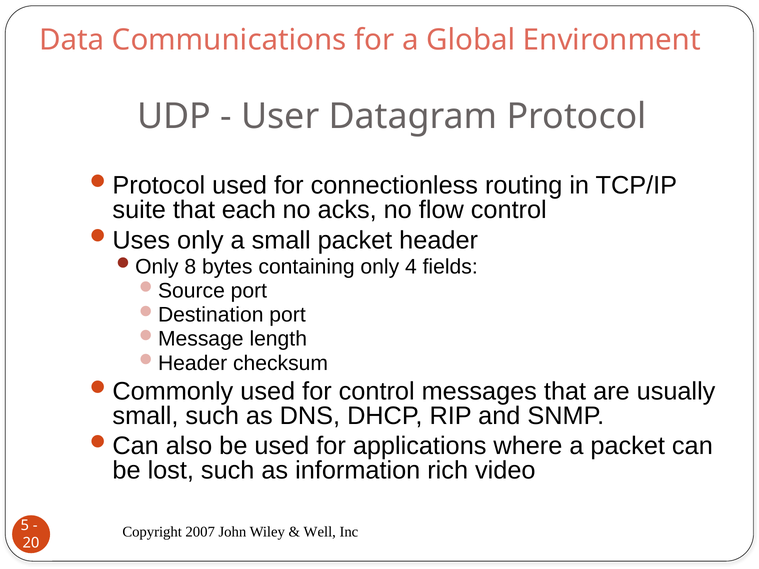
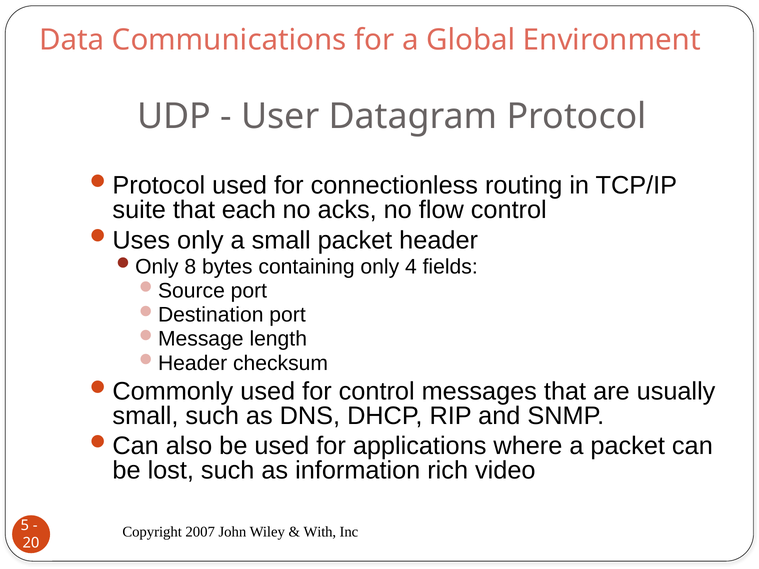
Well: Well -> With (320, 532)
